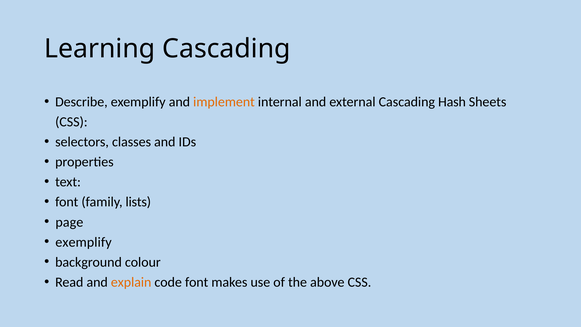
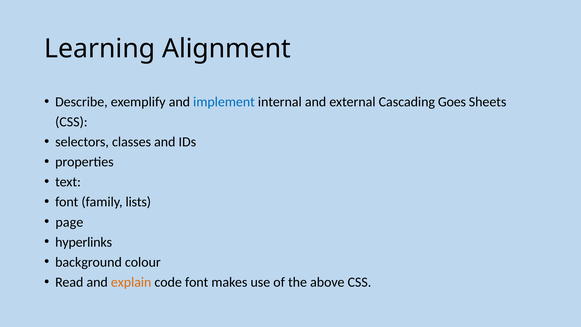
Learning Cascading: Cascading -> Alignment (226, 49)
implement colour: orange -> blue (224, 102)
Hash: Hash -> Goes (452, 102)
exemplify: exemplify -> hyperlinks (84, 242)
